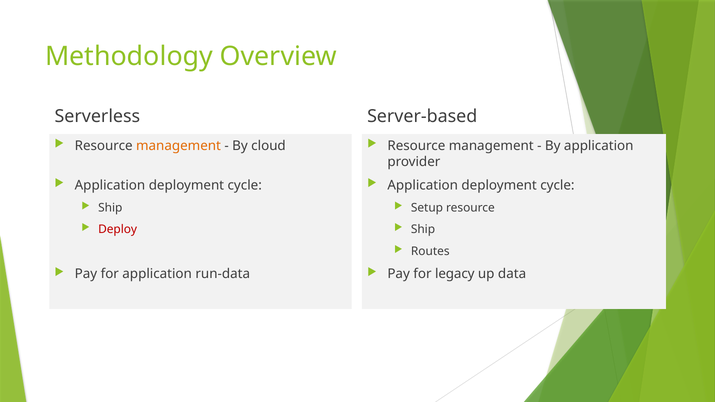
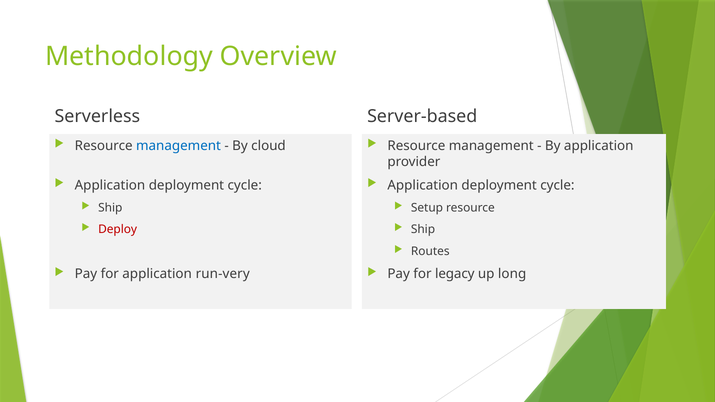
management colour: orange -> blue (179, 146)
run-data: run-data -> run-very (223, 274)
data: data -> long (512, 274)
